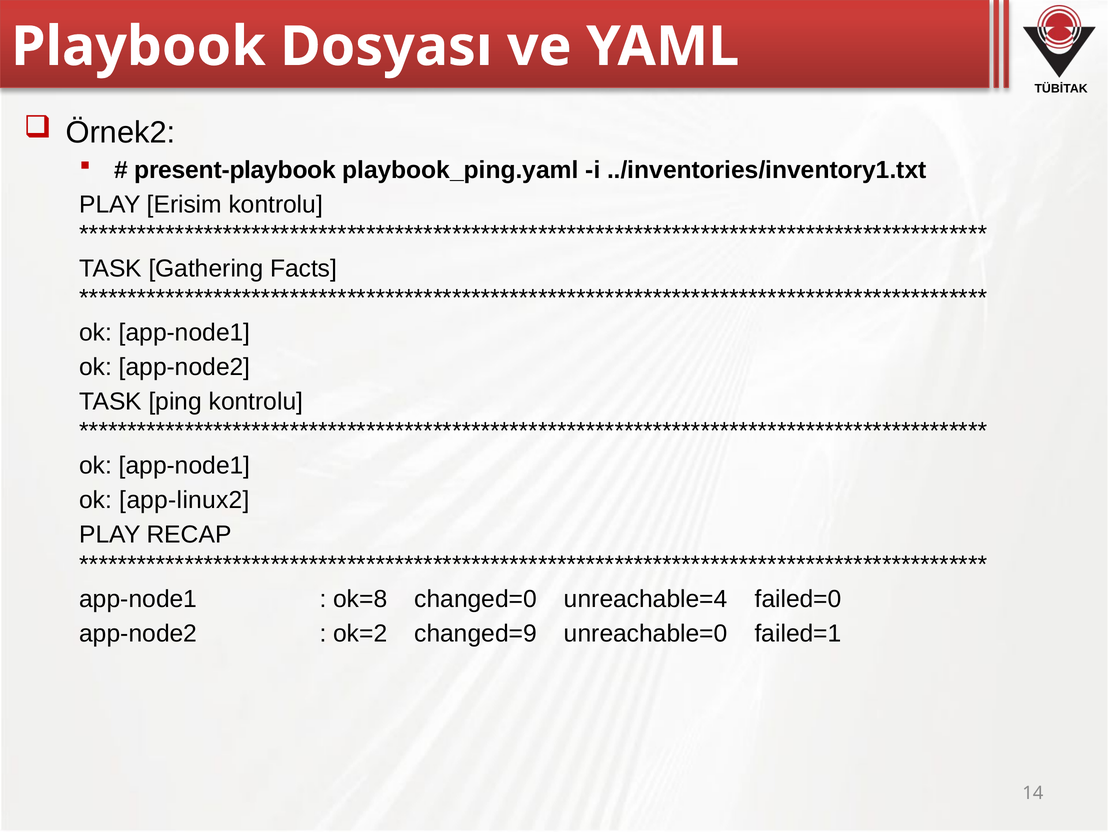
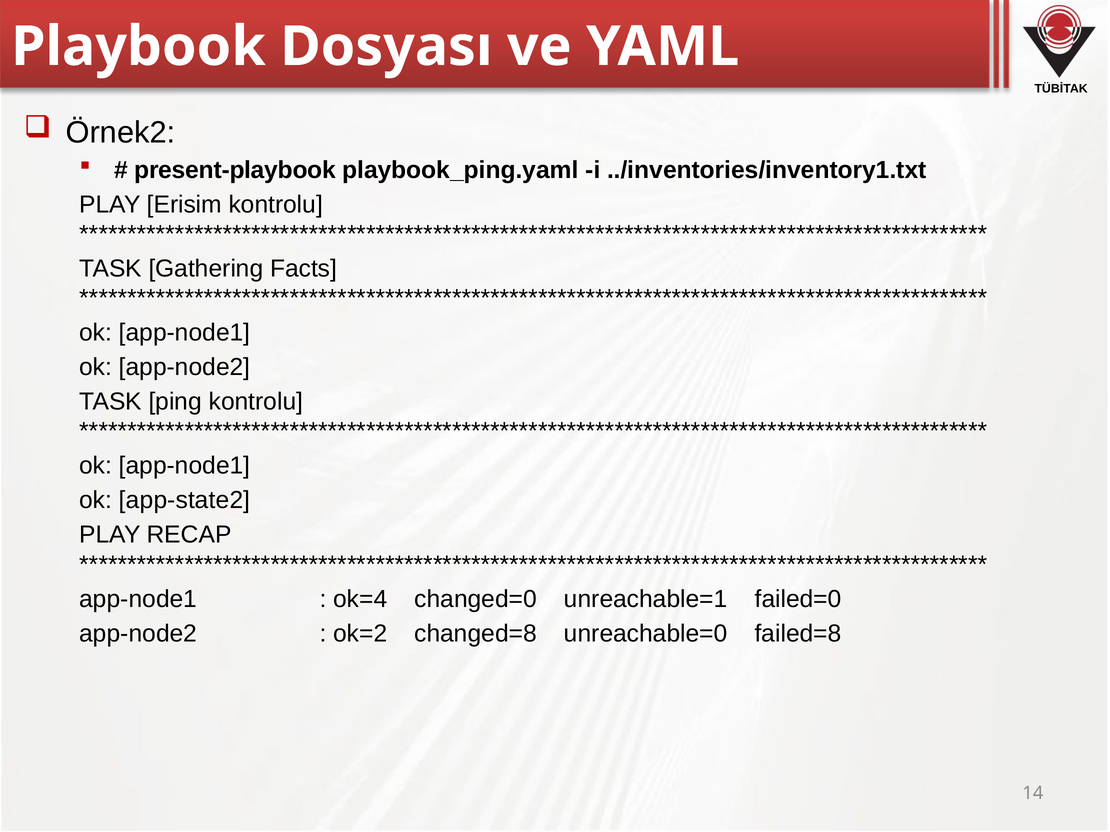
app-linux2: app-linux2 -> app-state2 (185, 501)
ok=8: ok=8 -> ok=4 (360, 599)
unreachable=4: unreachable=4 -> unreachable=1 (646, 599)
changed=9: changed=9 -> changed=8 (476, 634)
failed=1: failed=1 -> failed=8 (798, 634)
